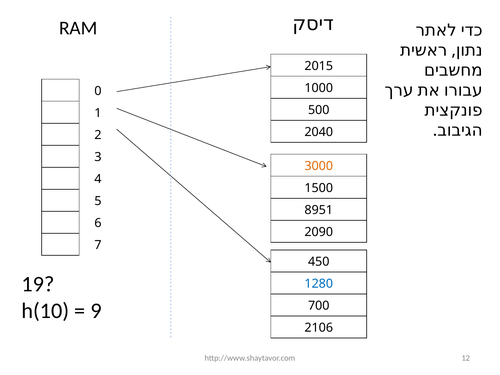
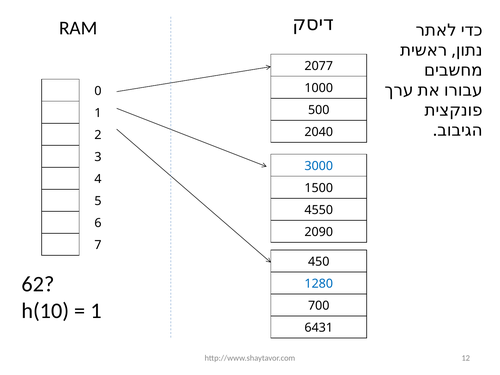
2015: 2015 -> 2077 (319, 66)
3000 colour: orange -> blue (319, 166)
8951: 8951 -> 4550 (319, 210)
19: 19 -> 62 (38, 284)
9: 9 -> 1 (96, 311)
2106: 2106 -> 6431 (319, 328)
